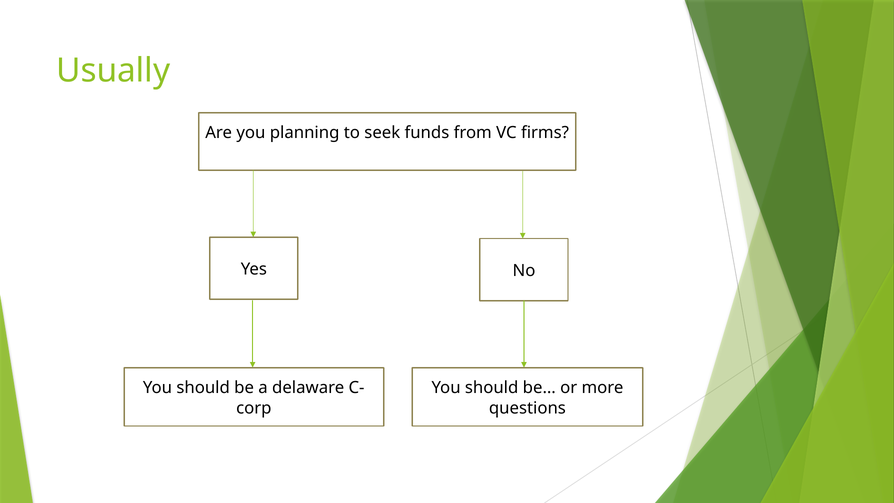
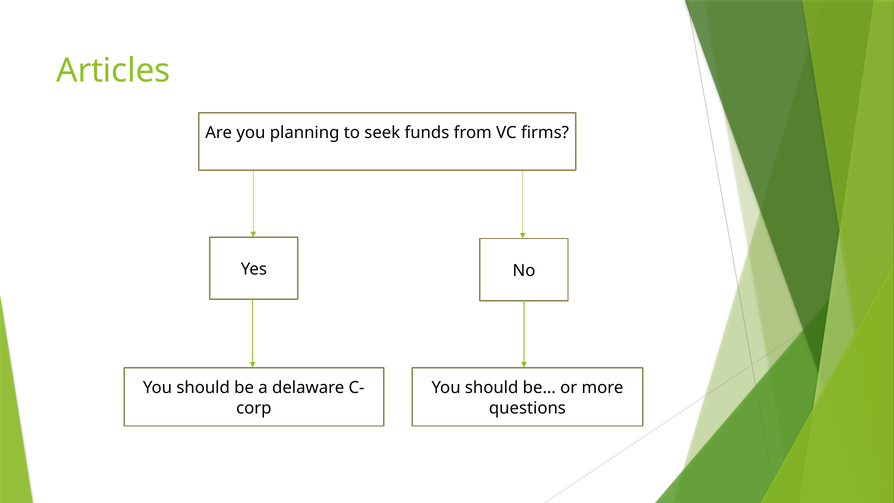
Usually: Usually -> Articles (113, 71)
